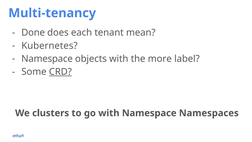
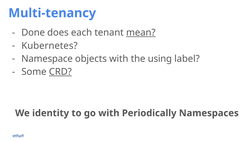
mean underline: none -> present (141, 33)
more: more -> using (160, 59)
clusters: clusters -> identity (51, 113)
with Namespace: Namespace -> Periodically (149, 113)
